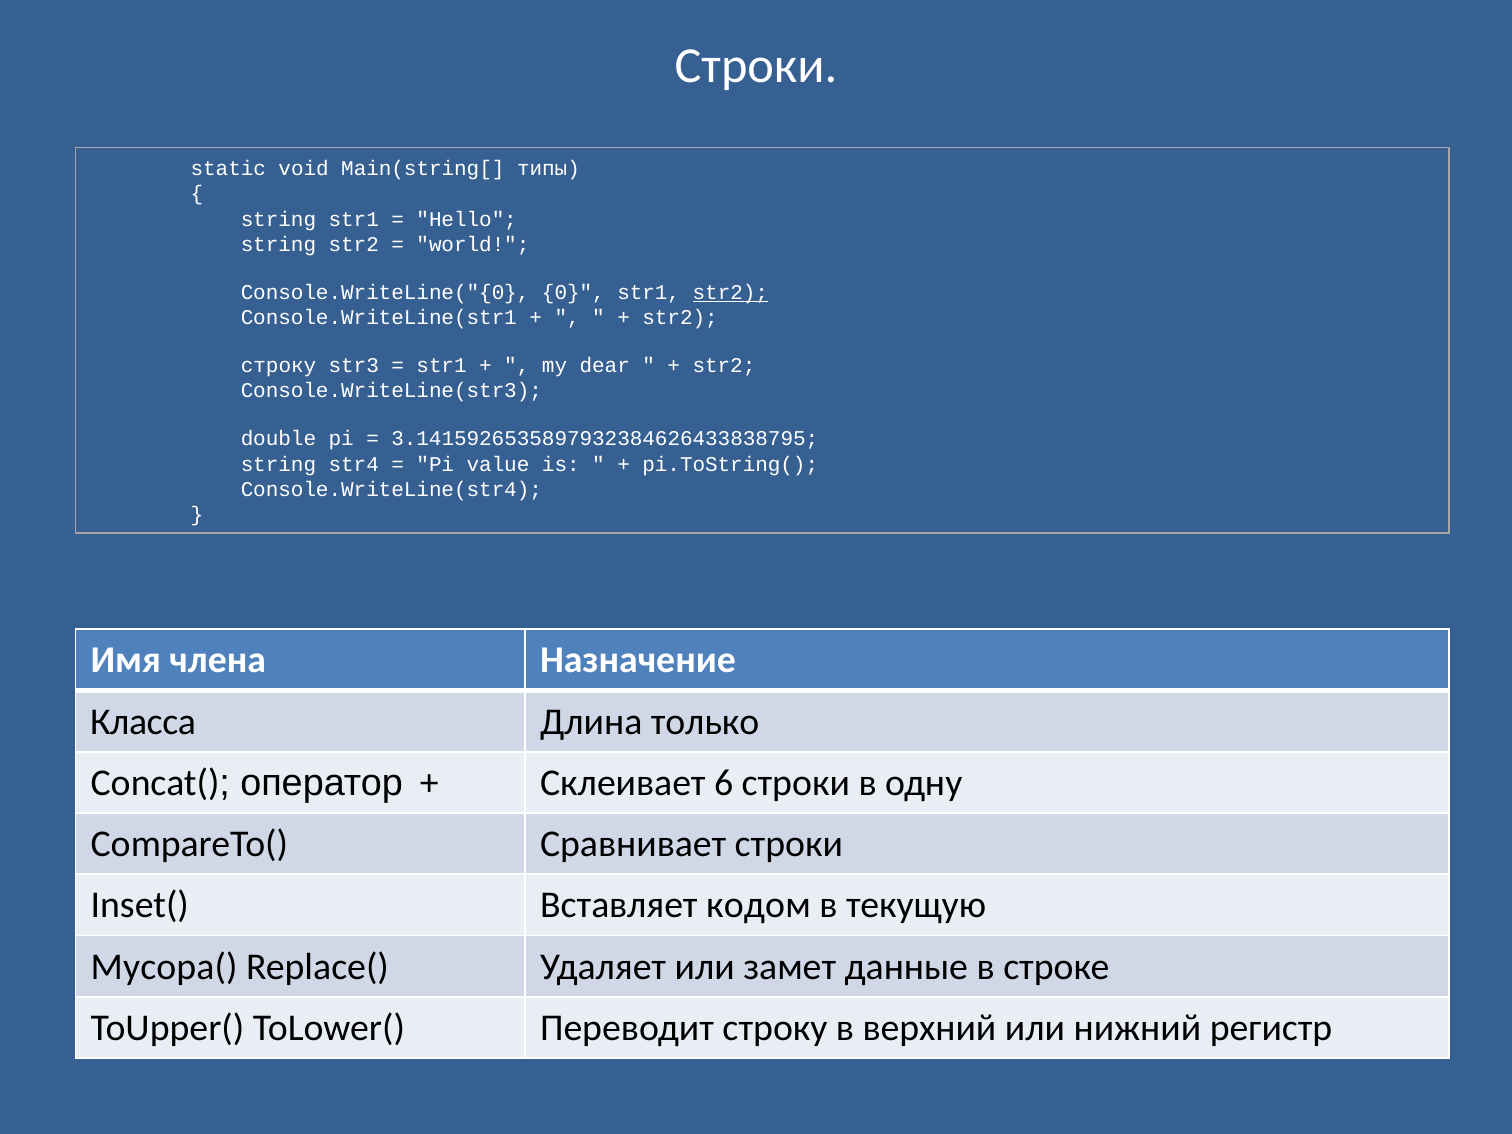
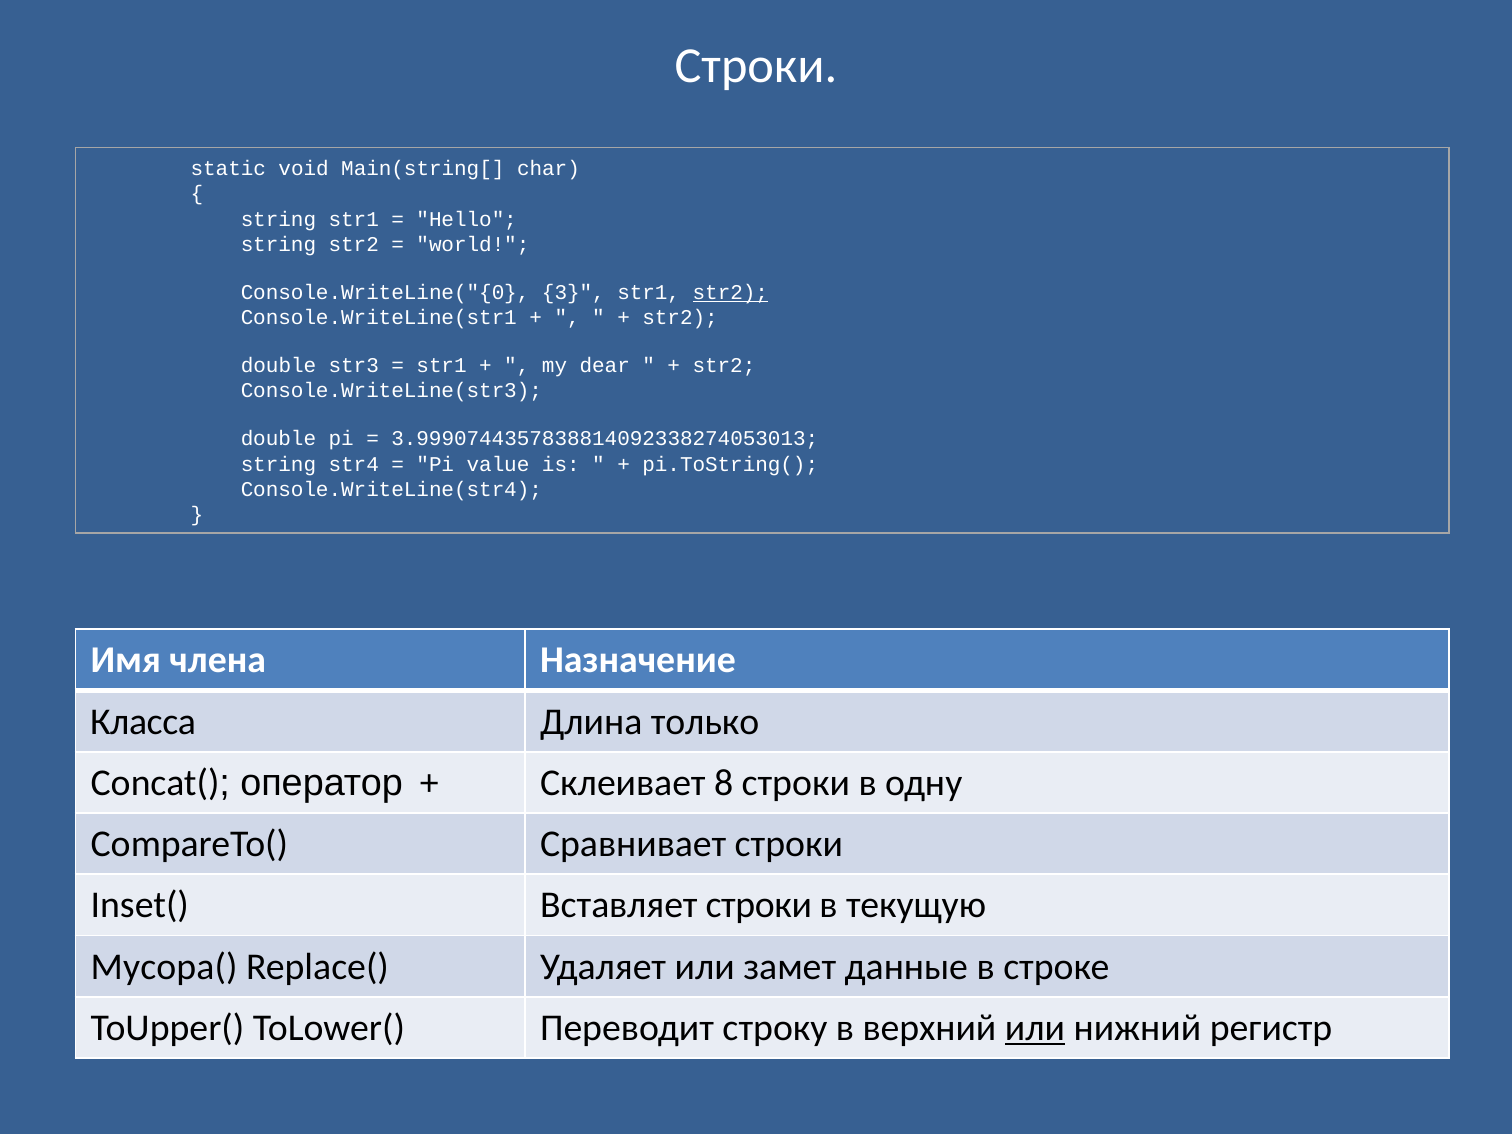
типы: типы -> char (548, 169)
0: 0 -> 3 (573, 292)
строку: строку -> double (279, 366)
3.1415926535897932384626433838795: 3.1415926535897932384626433838795 -> 3.9990744357838814092338274053013 (605, 439)
6: 6 -> 8 (724, 783)
Вставляет кодом: кодом -> строки (759, 905)
или underline: none -> present (1035, 1028)
